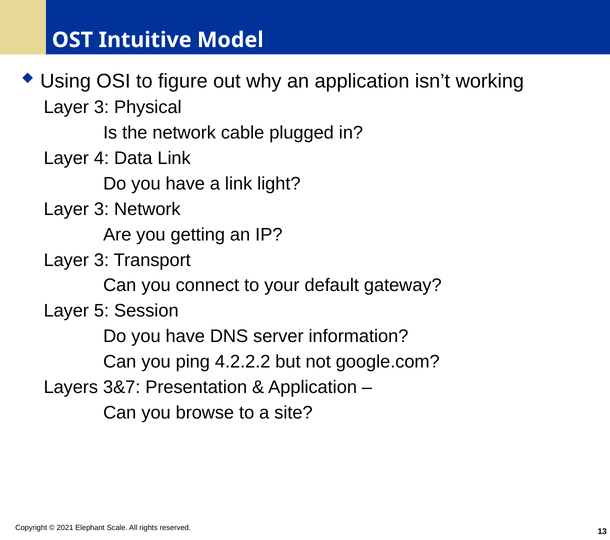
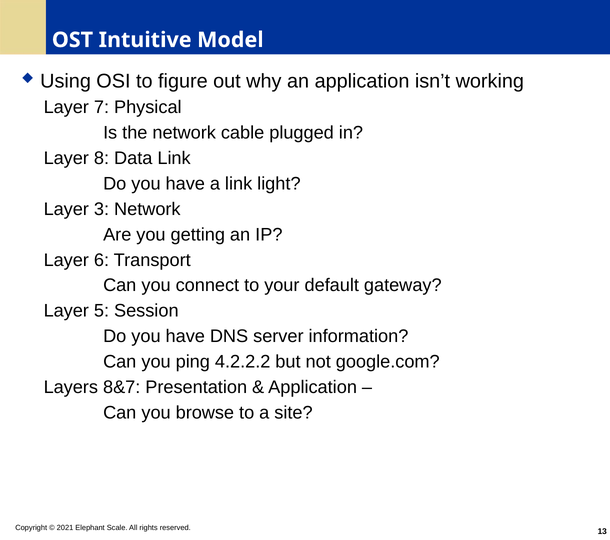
3: 3 -> 7 (102, 107)
4: 4 -> 8 (102, 158)
3: 3 -> 6 (102, 260)
3&7: 3&7 -> 8&7 (122, 387)
